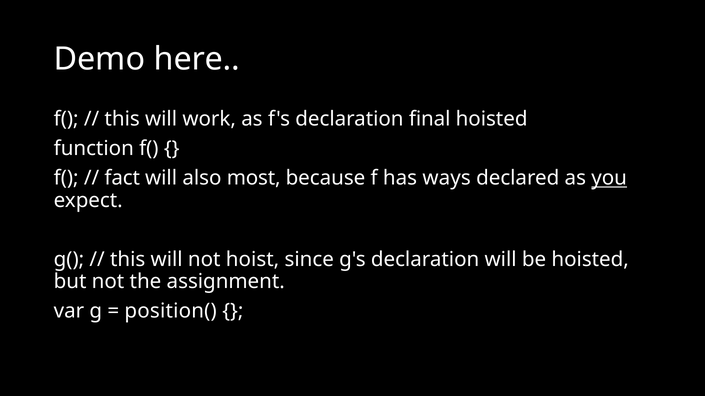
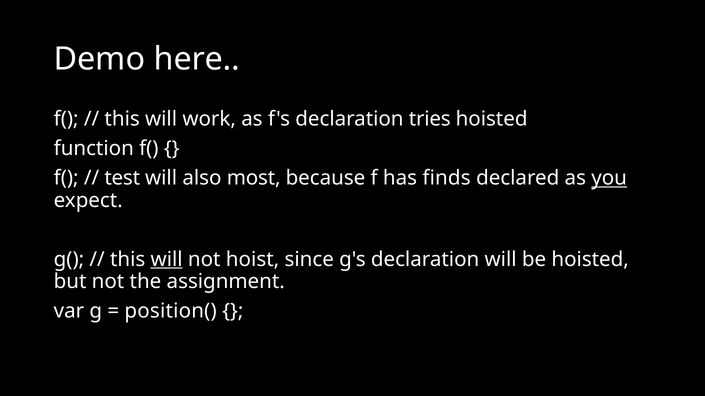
final: final -> tries (430, 119)
fact: fact -> test (122, 178)
ways: ways -> finds (447, 178)
will underline: none -> present (167, 260)
